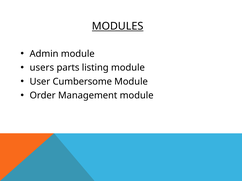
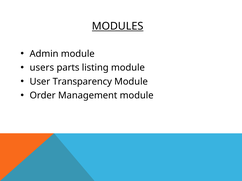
Cumbersome: Cumbersome -> Transparency (82, 82)
